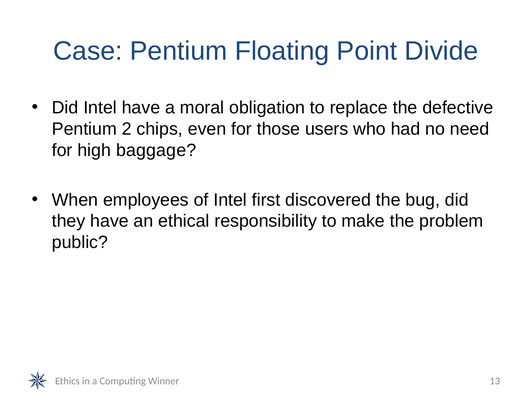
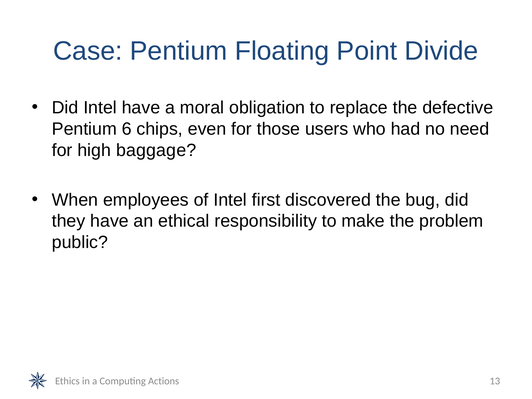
2: 2 -> 6 (127, 129)
Winner: Winner -> Actions (164, 381)
